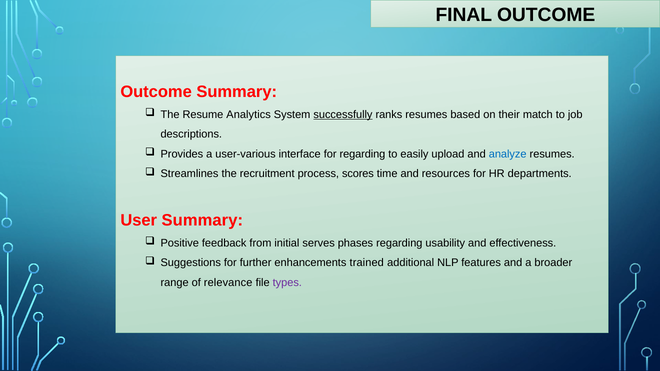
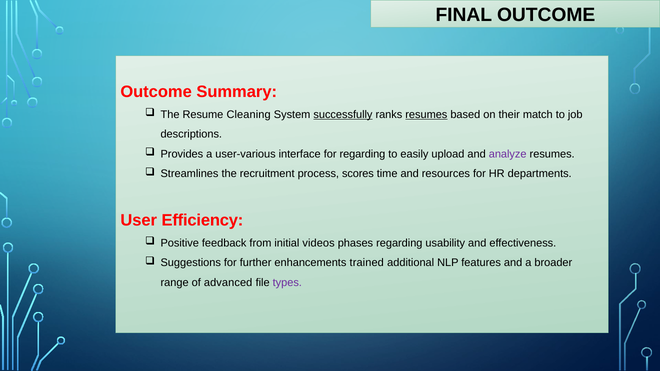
Analytics: Analytics -> Cleaning (249, 115)
resumes underline: none -> present (426, 115)
analyze colour: blue -> purple (508, 154)
User Summary: Summary -> Efficiency (202, 220)
serves: serves -> videos (319, 243)
relevance: relevance -> advanced (228, 283)
